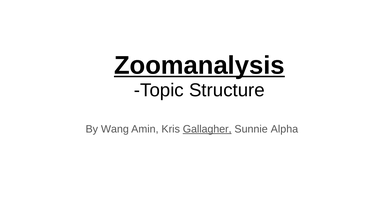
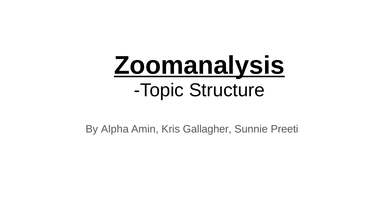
Wang: Wang -> Alpha (115, 129)
Gallagher underline: present -> none (207, 129)
Alpha: Alpha -> Preeti (285, 129)
